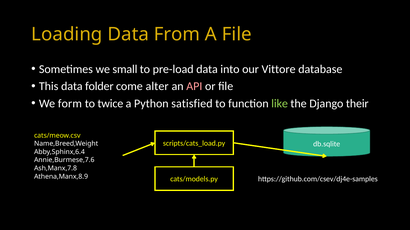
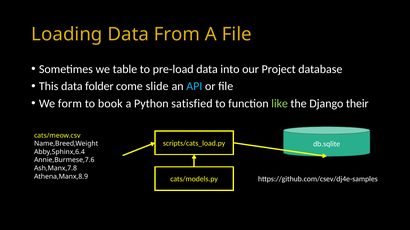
small: small -> table (125, 69)
Vittore: Vittore -> Project (279, 69)
alter: alter -> slide (157, 87)
API colour: pink -> light blue (194, 87)
twice: twice -> book (110, 104)
